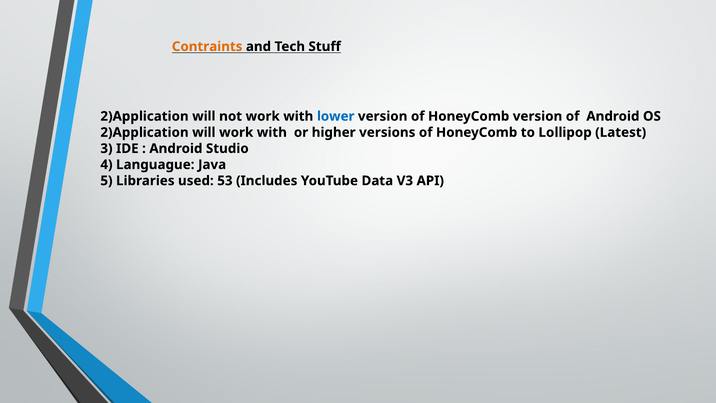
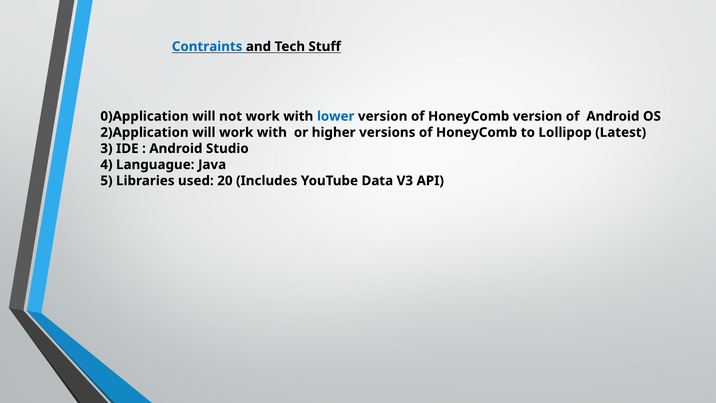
Contraints colour: orange -> blue (207, 47)
2)Application: 2)Application -> 0)Application (145, 116)
53: 53 -> 20 (225, 181)
